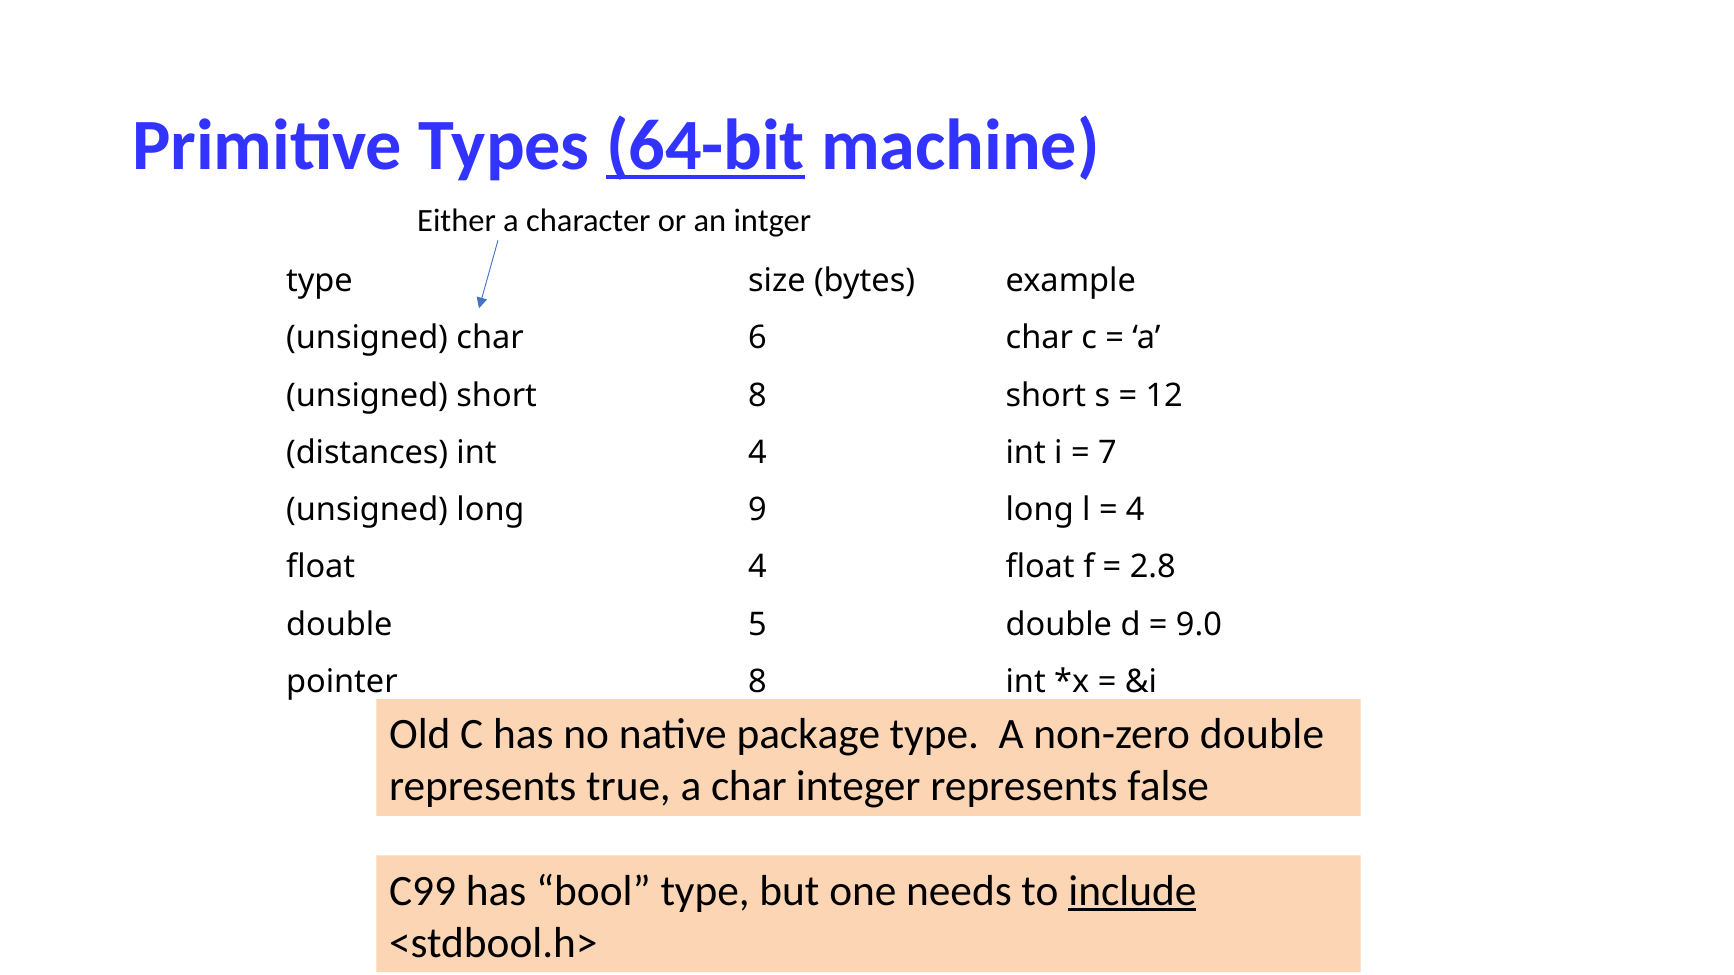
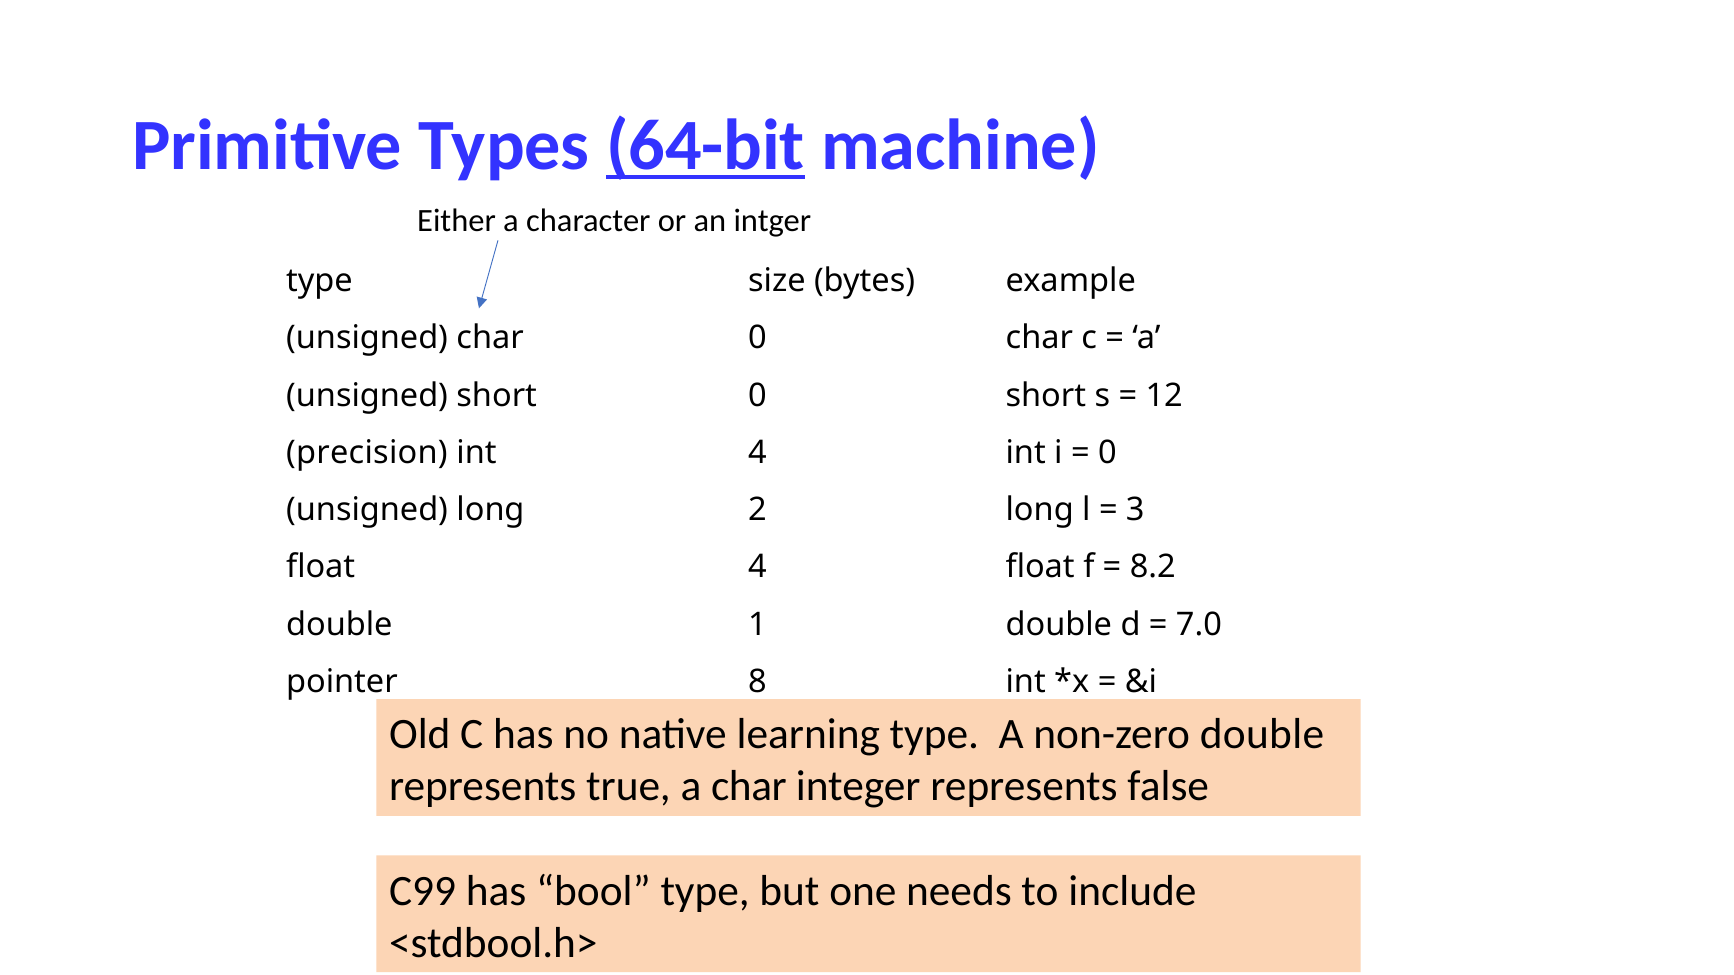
char 6: 6 -> 0 (757, 338)
short 8: 8 -> 0 (757, 396)
distances: distances -> precision (367, 453)
7: 7 -> 0 (1108, 453)
9: 9 -> 2 (757, 510)
4: 4 -> 3 (1135, 510)
2.8: 2.8 -> 8.2 (1153, 567)
5: 5 -> 1 (757, 625)
9.0: 9.0 -> 7.0 (1199, 625)
package: package -> learning (808, 735)
include underline: present -> none (1132, 891)
